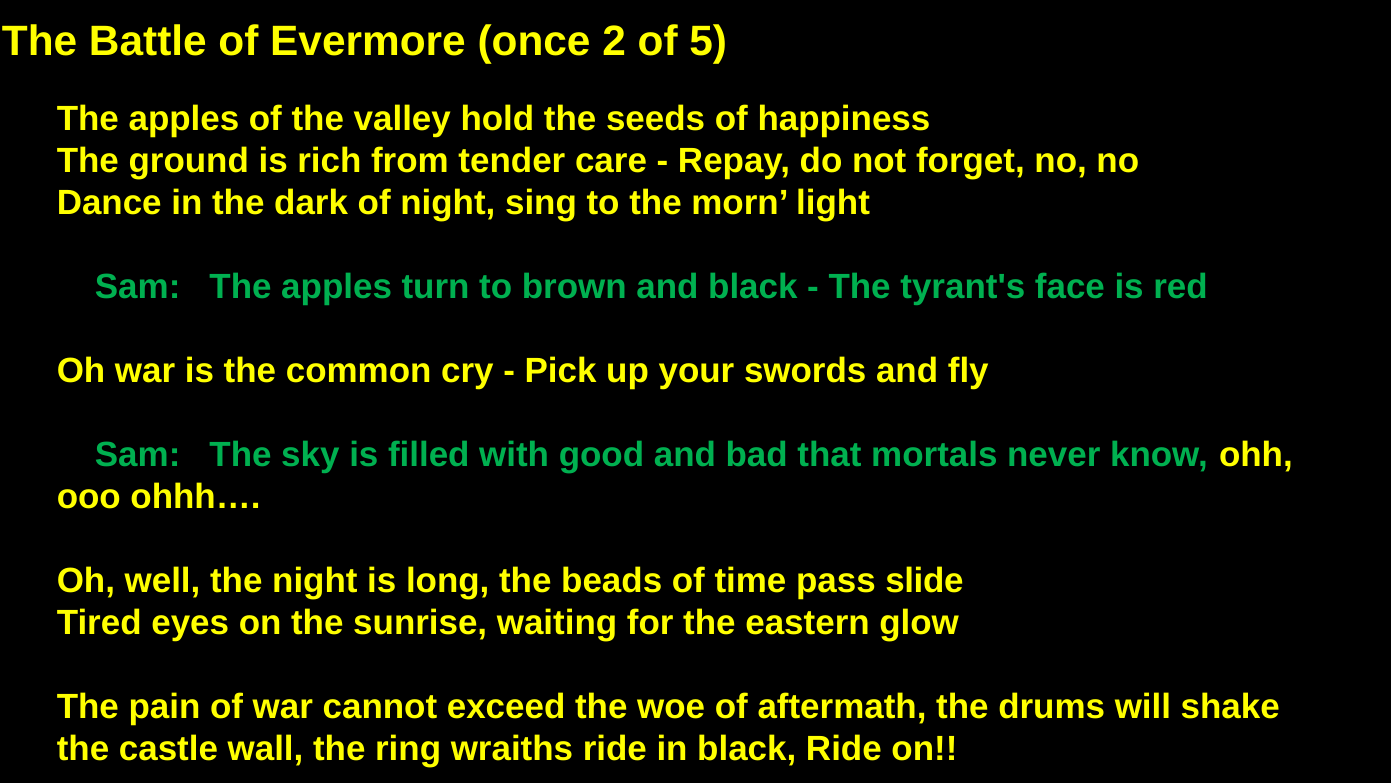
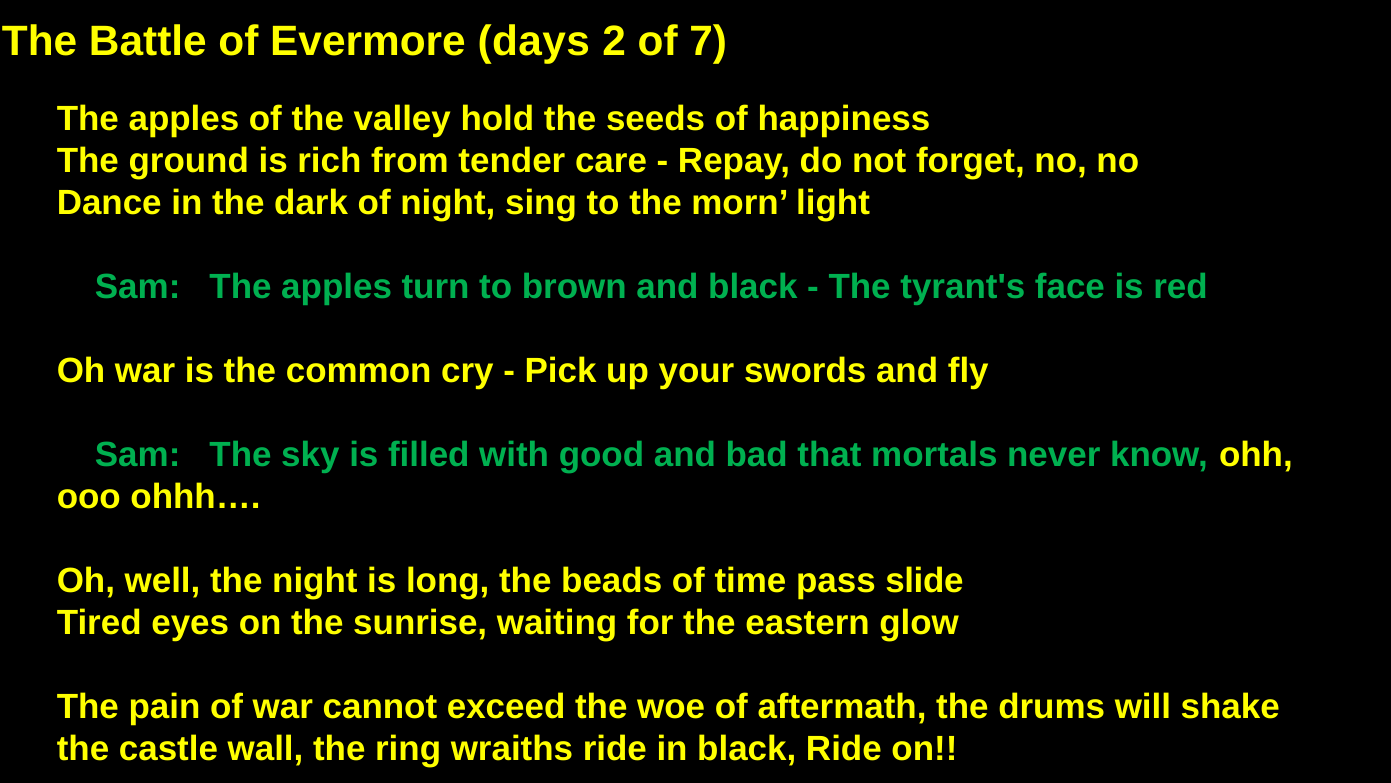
once: once -> days (534, 42)
5: 5 -> 7 (708, 42)
